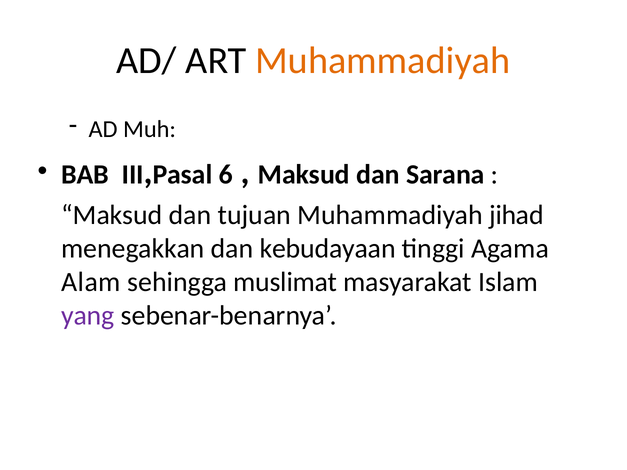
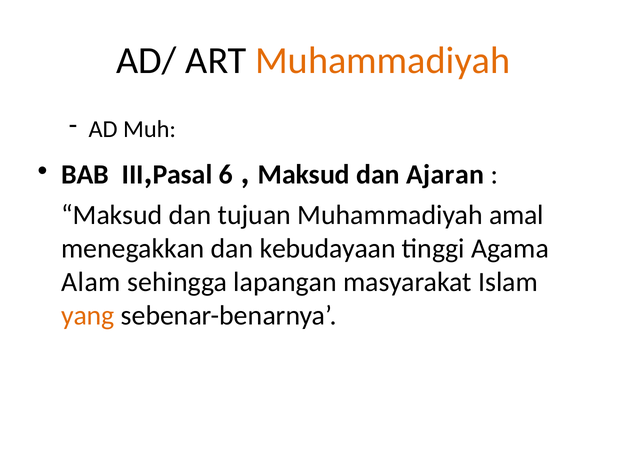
Sarana: Sarana -> Ajaran (445, 175)
jihad: jihad -> amal (516, 215)
muslimat: muslimat -> lapangan (285, 282)
yang colour: purple -> orange (88, 315)
